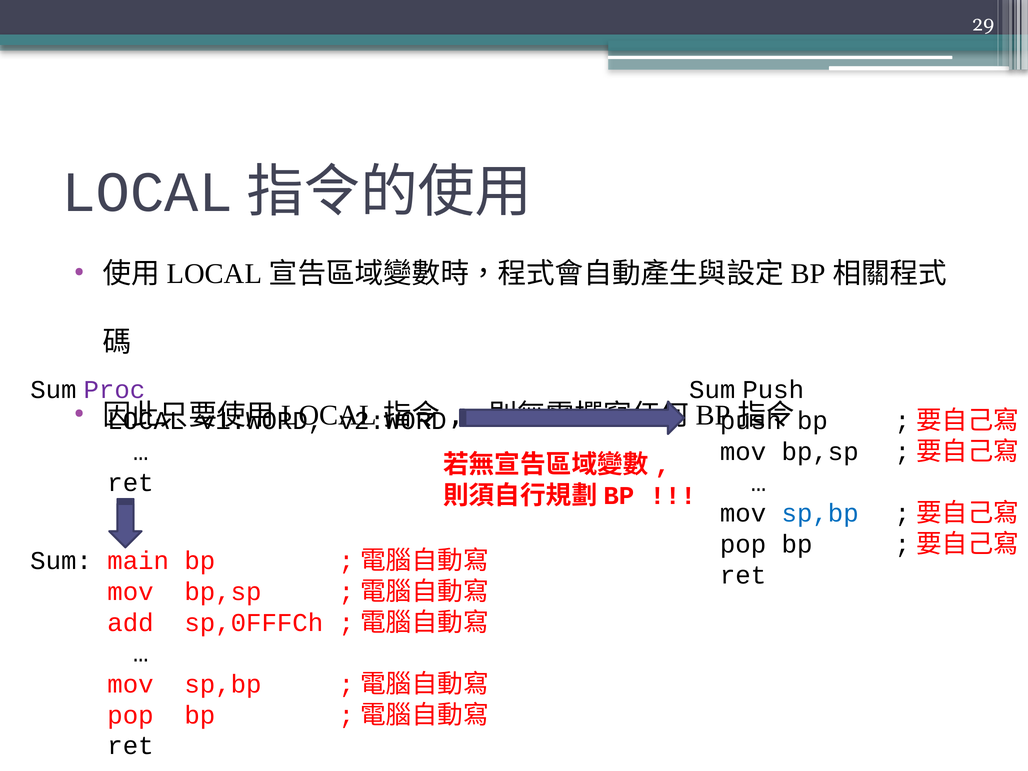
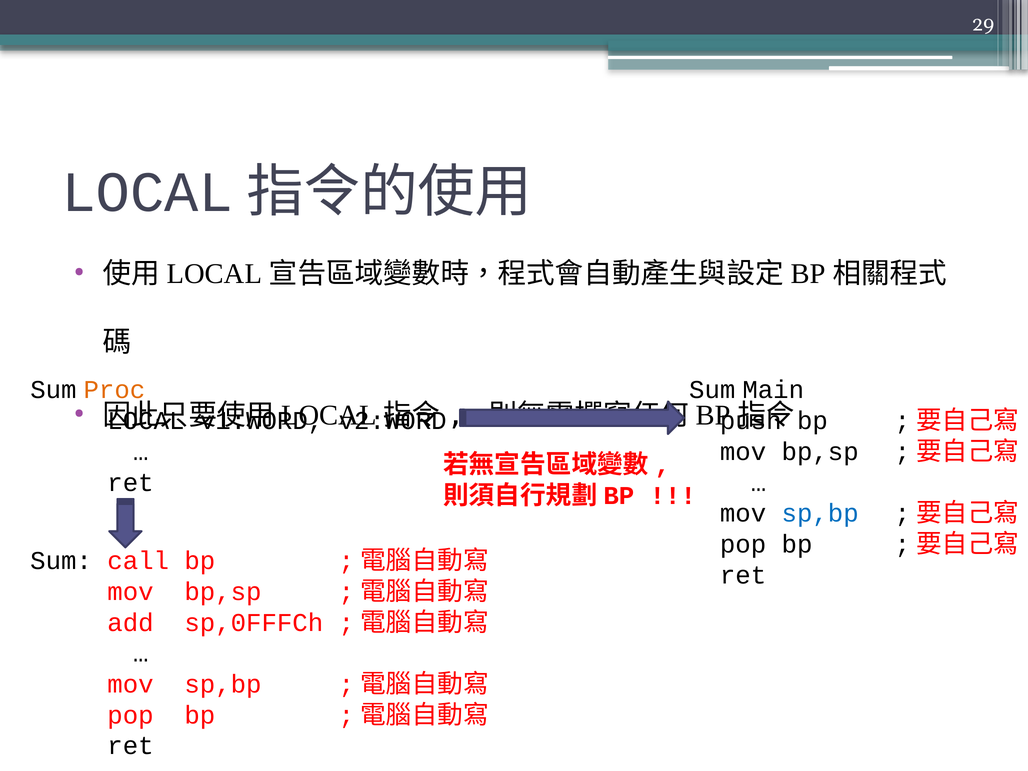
Proc colour: purple -> orange (114, 390)
Sum Push: Push -> Main (773, 390)
main: main -> call (138, 561)
